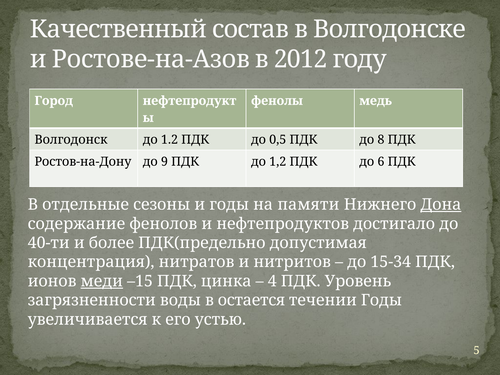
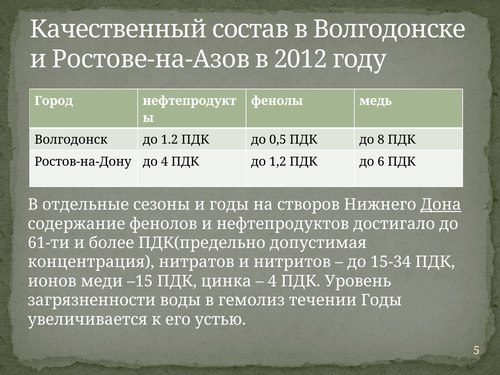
до 9: 9 -> 4 (164, 162)
памяти: памяти -> створов (308, 205)
40-ти: 40-ти -> 61-ти (49, 243)
меди underline: present -> none (102, 281)
остается: остается -> гемолиз (251, 300)
